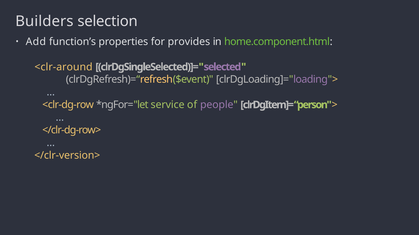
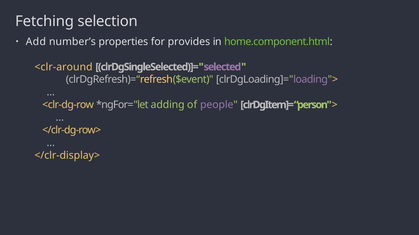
Builders: Builders -> Fetching (45, 22)
function’s: function’s -> number’s (72, 42)
service: service -> adding (168, 105)
</clr-version>: </clr-version> -> </clr-display> (67, 156)
